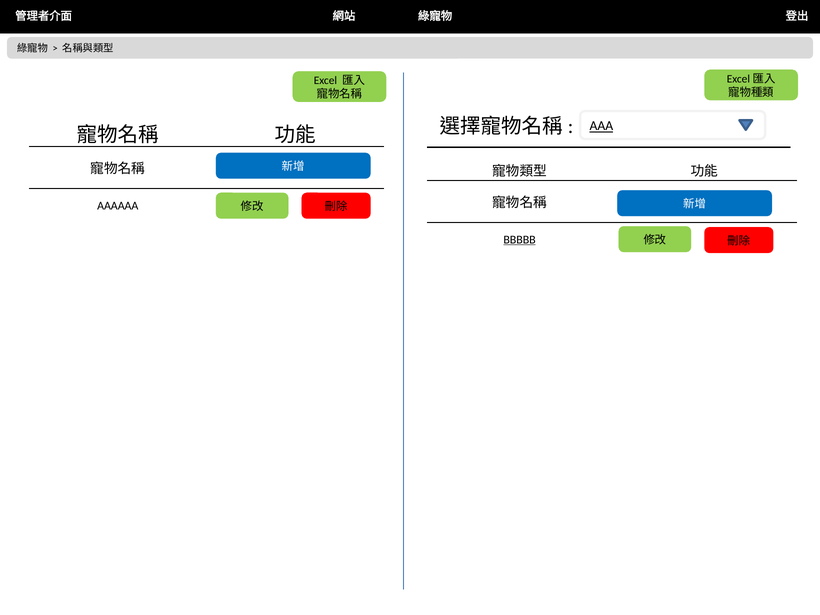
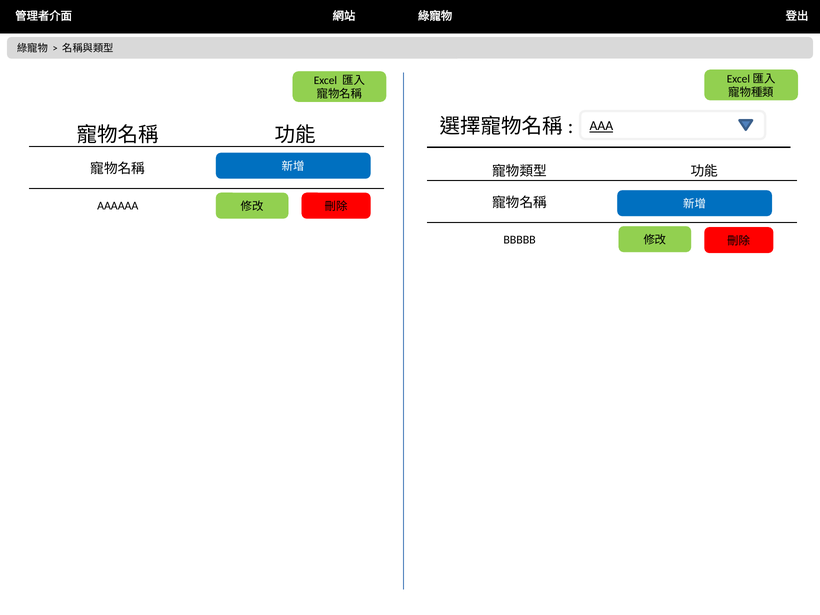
BBBBB underline: present -> none (520, 240)
